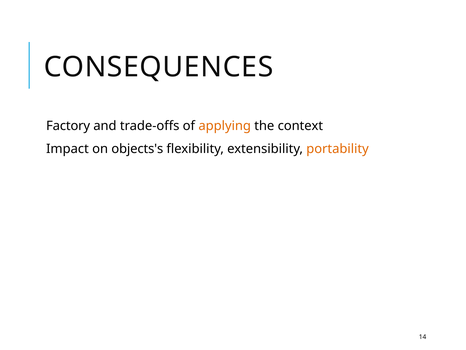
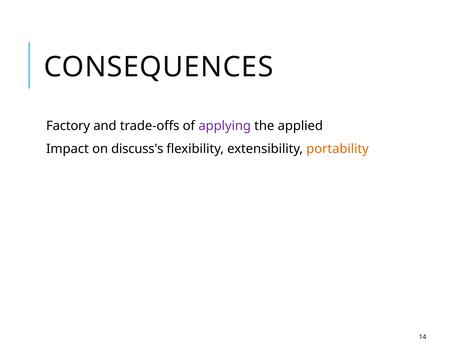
applying colour: orange -> purple (225, 126)
context: context -> applied (300, 126)
objects's: objects's -> discuss's (137, 149)
